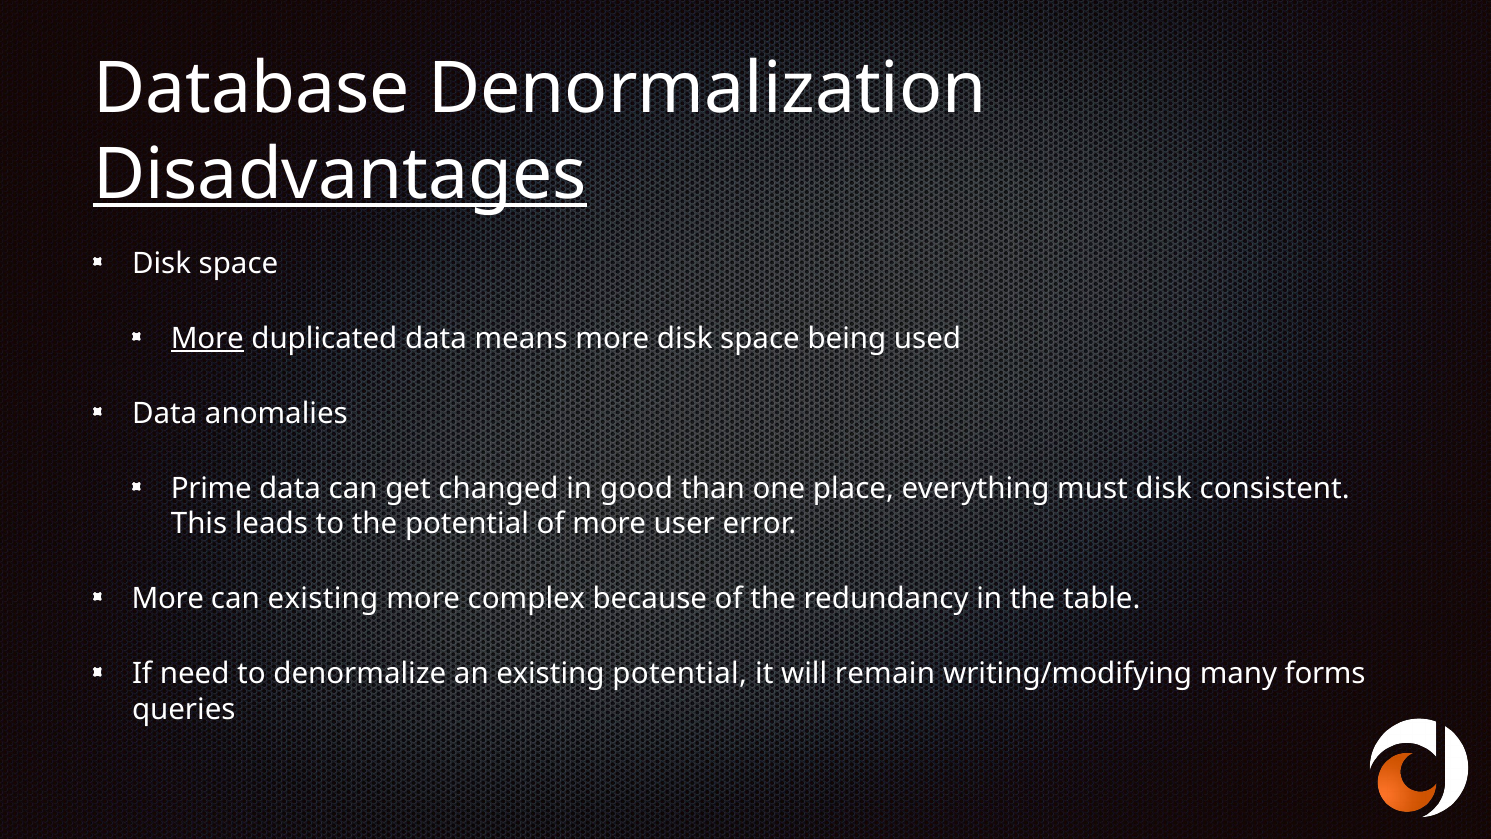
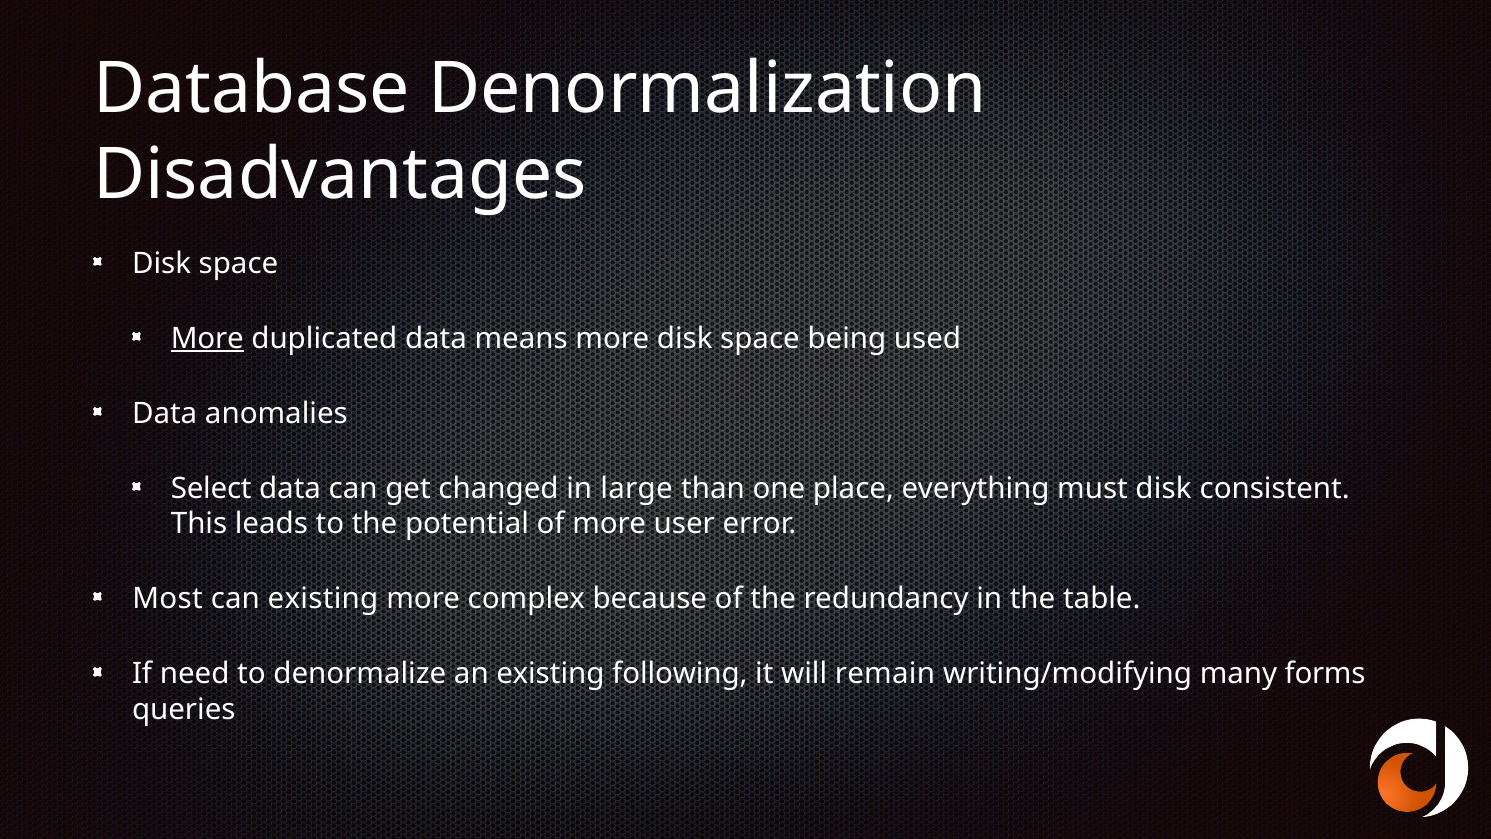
Disadvantages underline: present -> none (340, 174)
Prime: Prime -> Select (211, 488)
good: good -> large (637, 488)
More: More -> Most (168, 599)
existing potential: potential -> following (680, 674)
